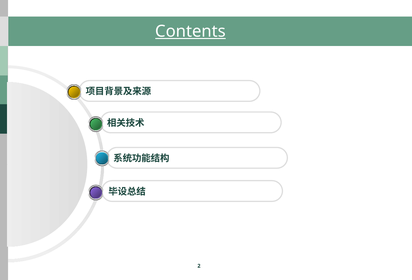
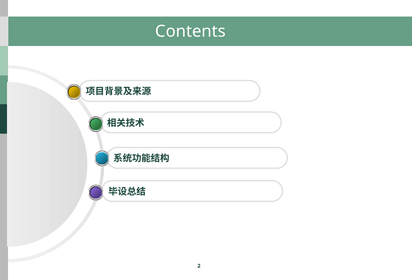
Contents underline: present -> none (190, 31)
